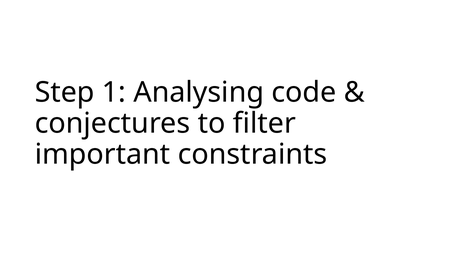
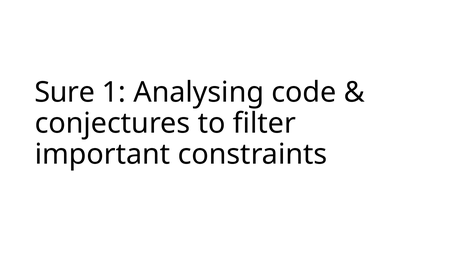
Step: Step -> Sure (65, 92)
